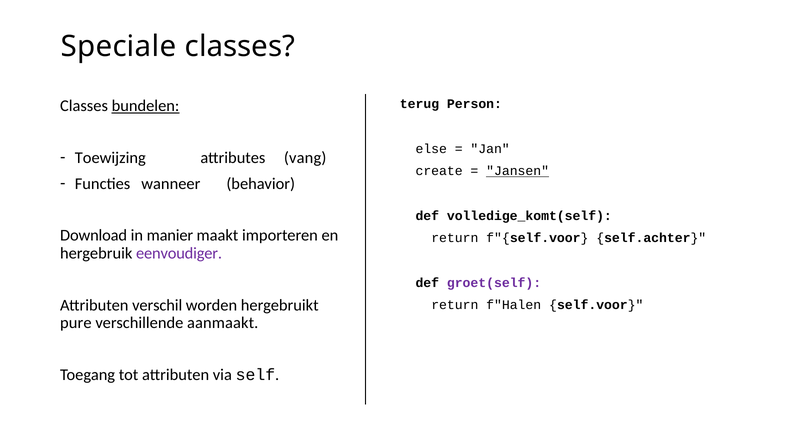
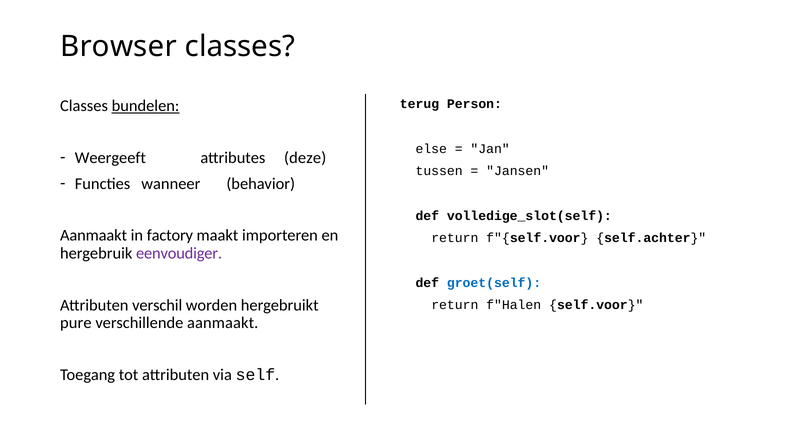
Speciale: Speciale -> Browser (119, 47)
Toewijzing: Toewijzing -> Weergeeft (110, 158)
vang: vang -> deze (305, 158)
create: create -> tussen (439, 171)
Jansen underline: present -> none (518, 171)
volledige_komt(self: volledige_komt(self -> volledige_slot(self (529, 216)
Download: Download -> Aanmaakt (94, 236)
manier: manier -> factory (170, 236)
groet(self colour: purple -> blue (494, 283)
